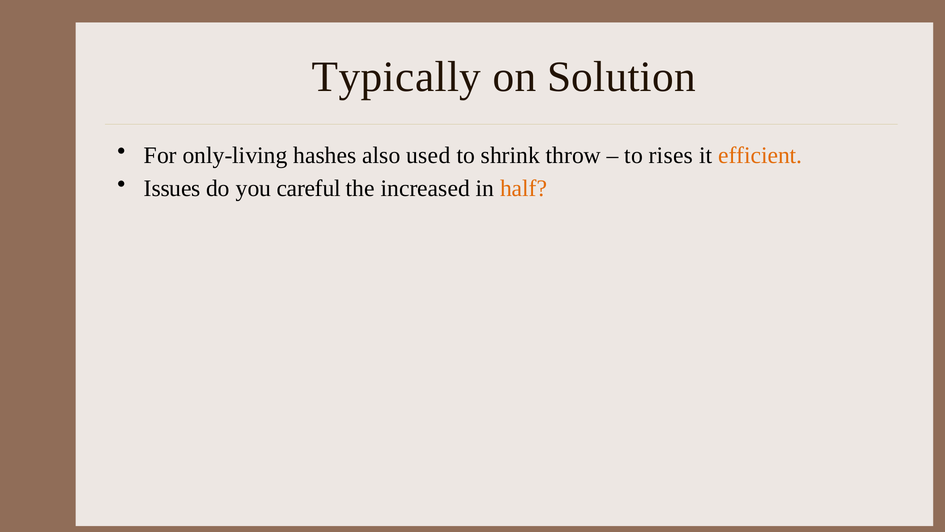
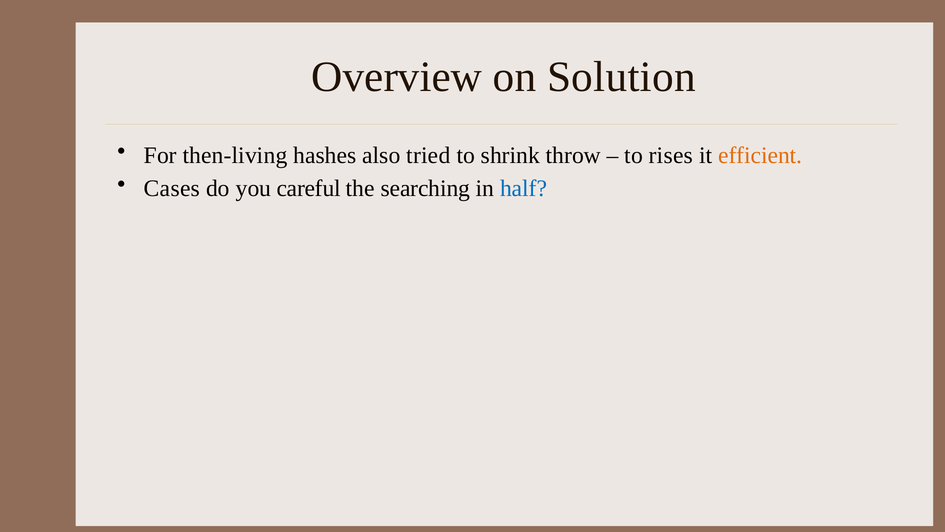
Typically: Typically -> Overview (397, 77)
only-living: only-living -> then-living (235, 155)
used: used -> tried (428, 155)
Issues: Issues -> Cases (172, 188)
increased: increased -> searching (425, 188)
half colour: orange -> blue (524, 188)
